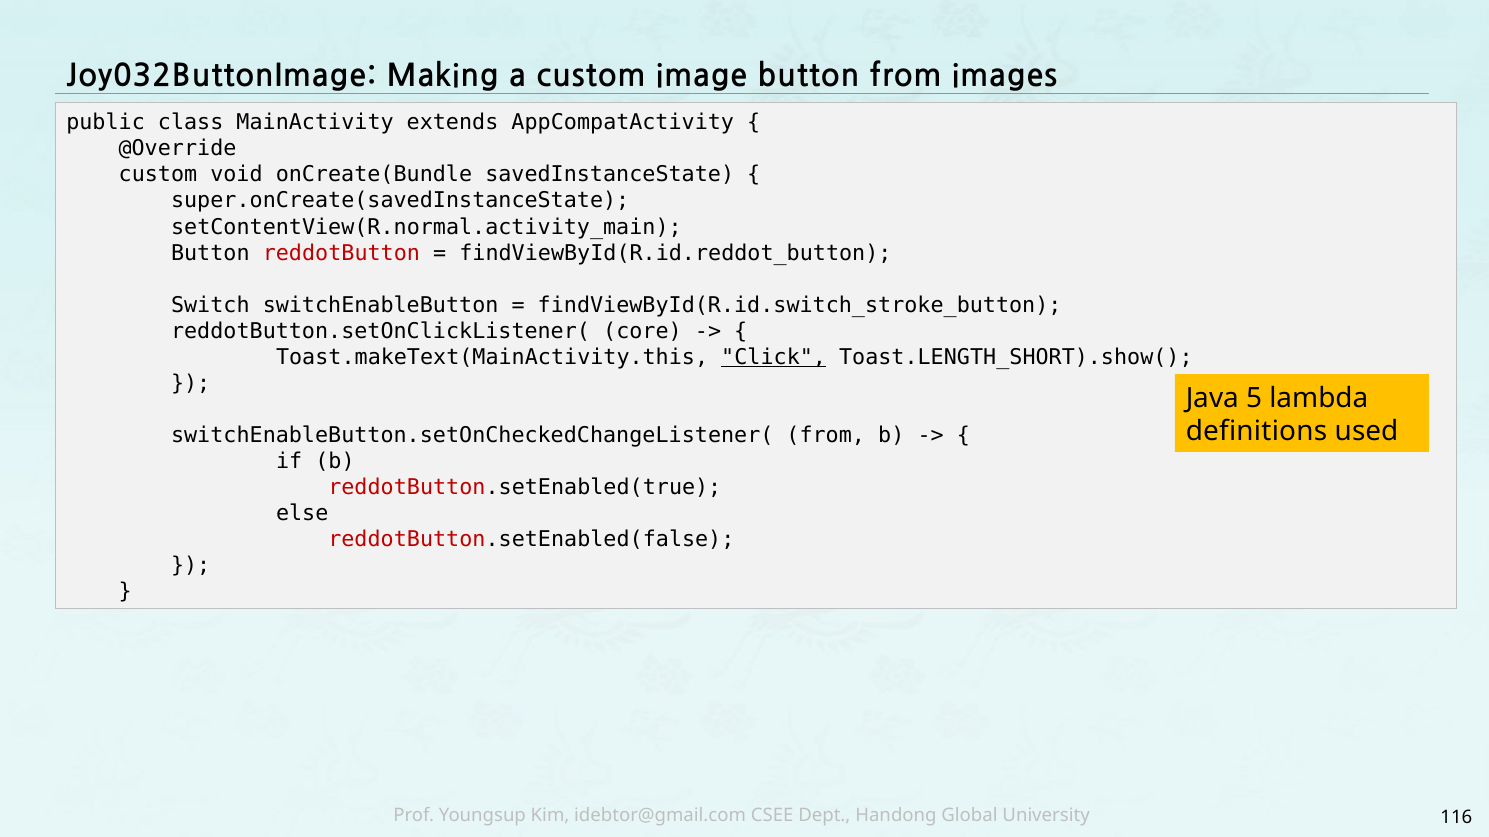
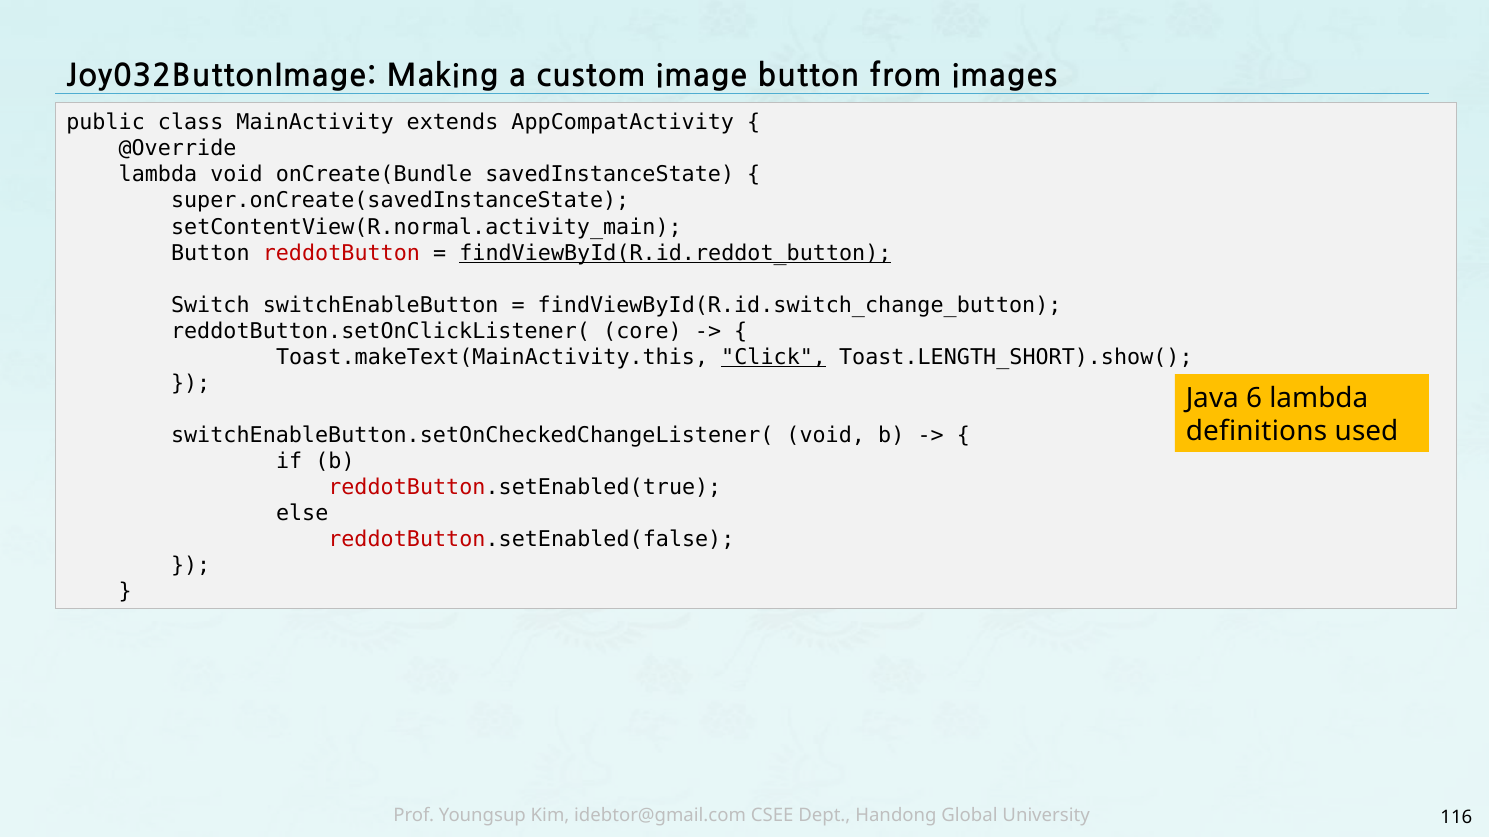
custom: custom -> lambda (158, 175)
findViewById(R.id.reddot_button underline: none -> present (675, 253)
findViewById(R.id.switch_stroke_button: findViewById(R.id.switch_stroke_button -> findViewById(R.id.switch_change_button (800, 305)
5: 5 -> 6 (1254, 398)
switchEnableButton.setOnCheckedChangeListener( from: from -> void (826, 436)
